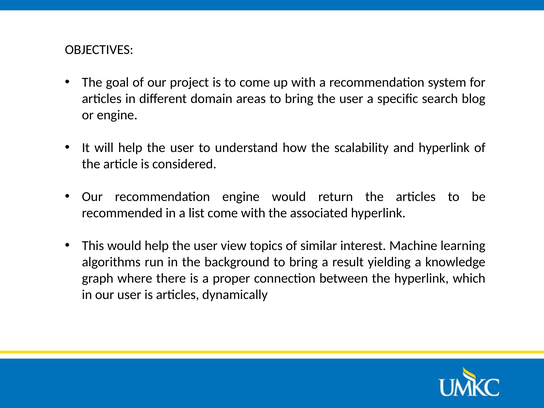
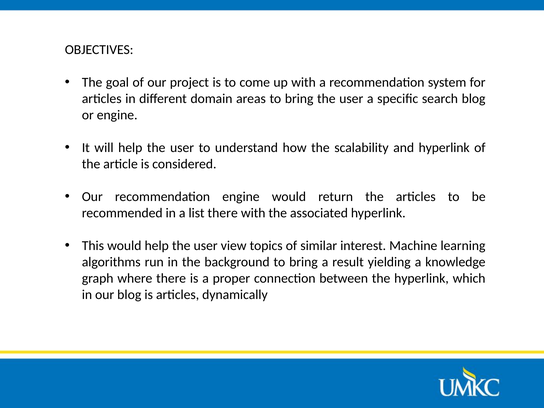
list come: come -> there (223, 213)
our user: user -> blog (129, 295)
